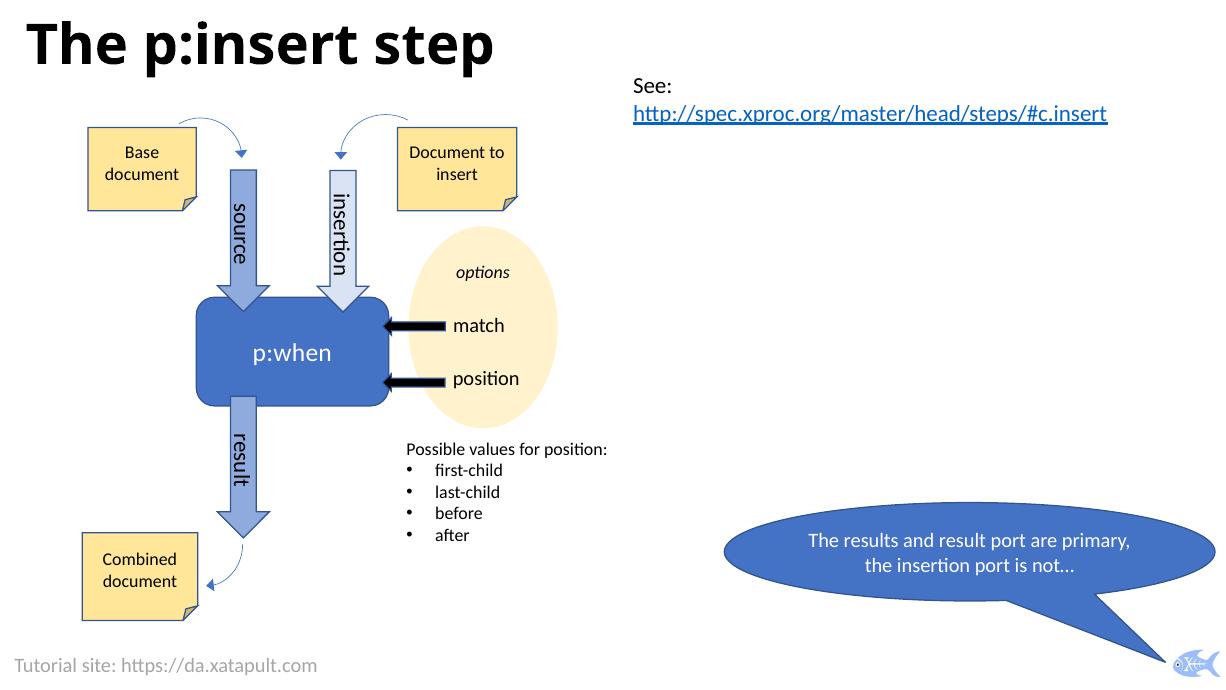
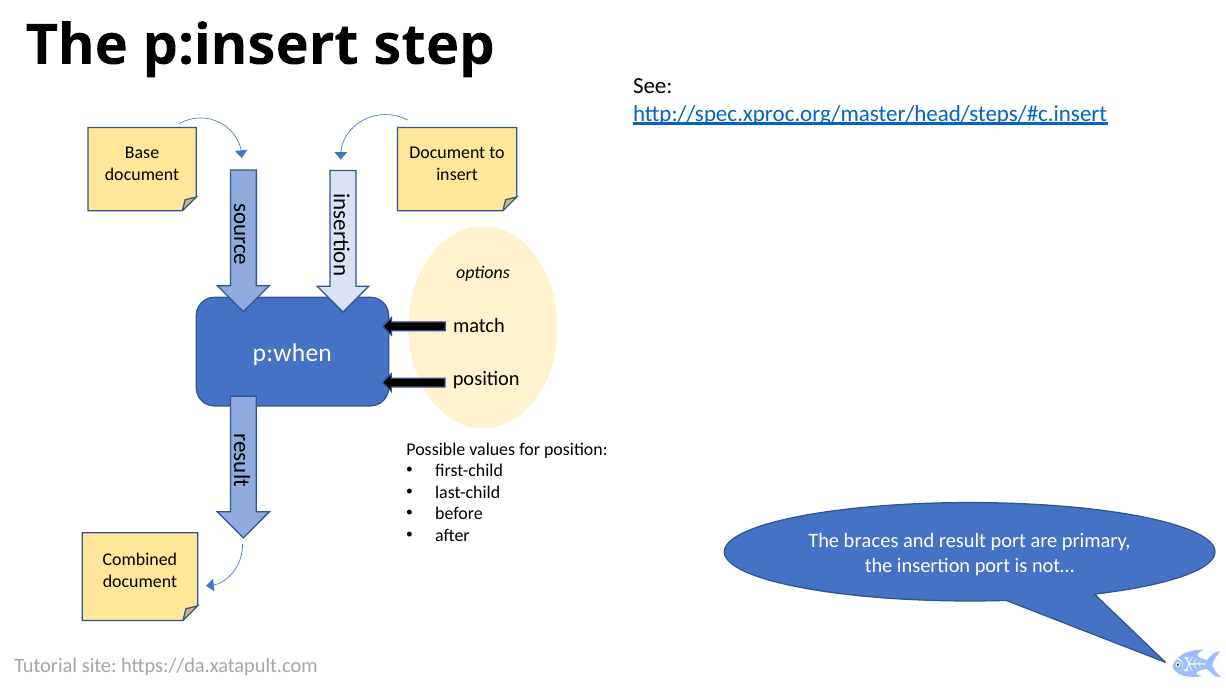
results: results -> braces (871, 541)
